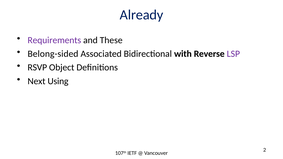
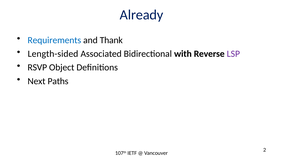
Requirements colour: purple -> blue (54, 40)
These: These -> Thank (111, 40)
Belong-sided: Belong-sided -> Length-sided (53, 54)
Using: Using -> Paths (58, 81)
